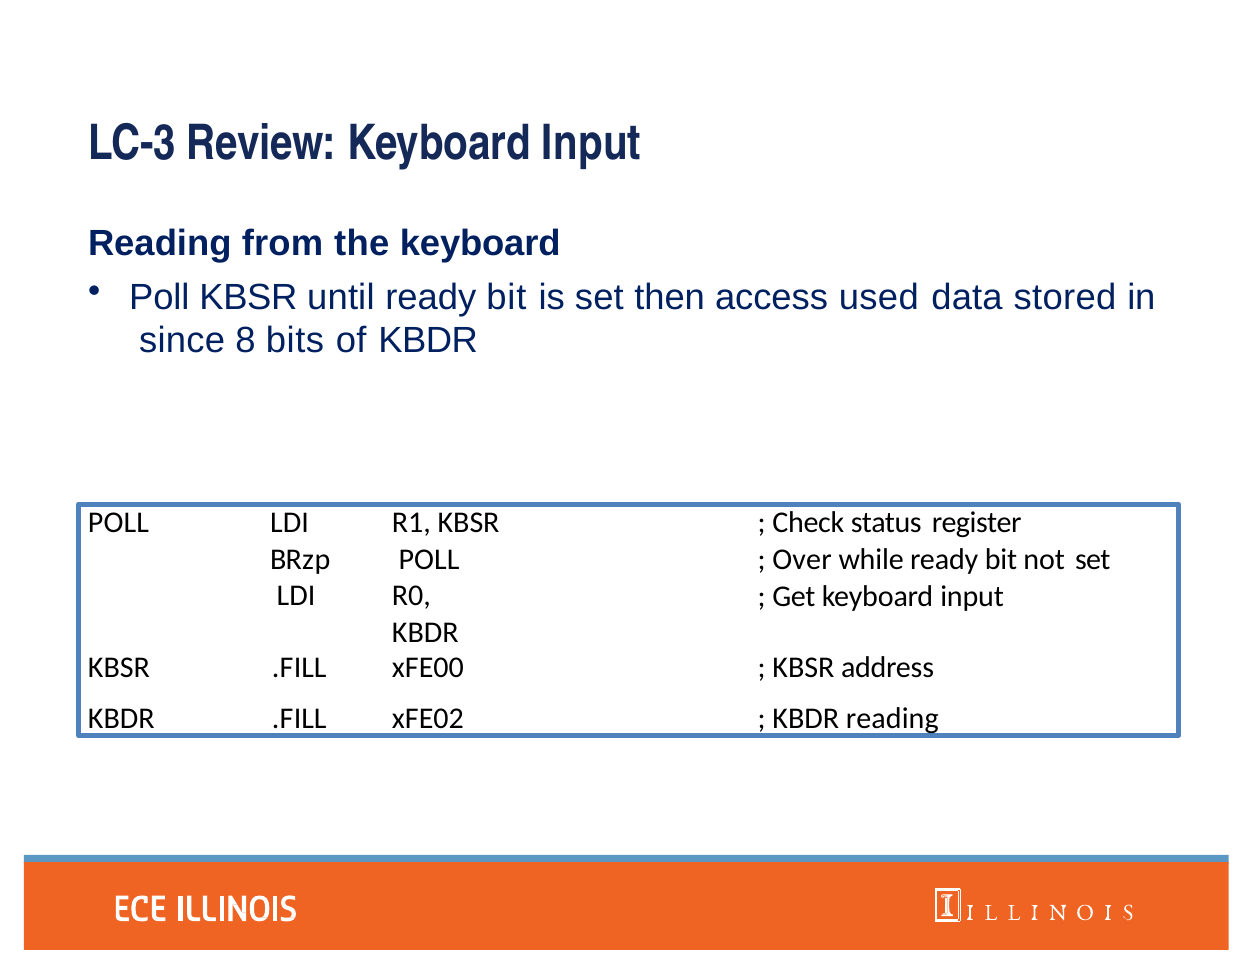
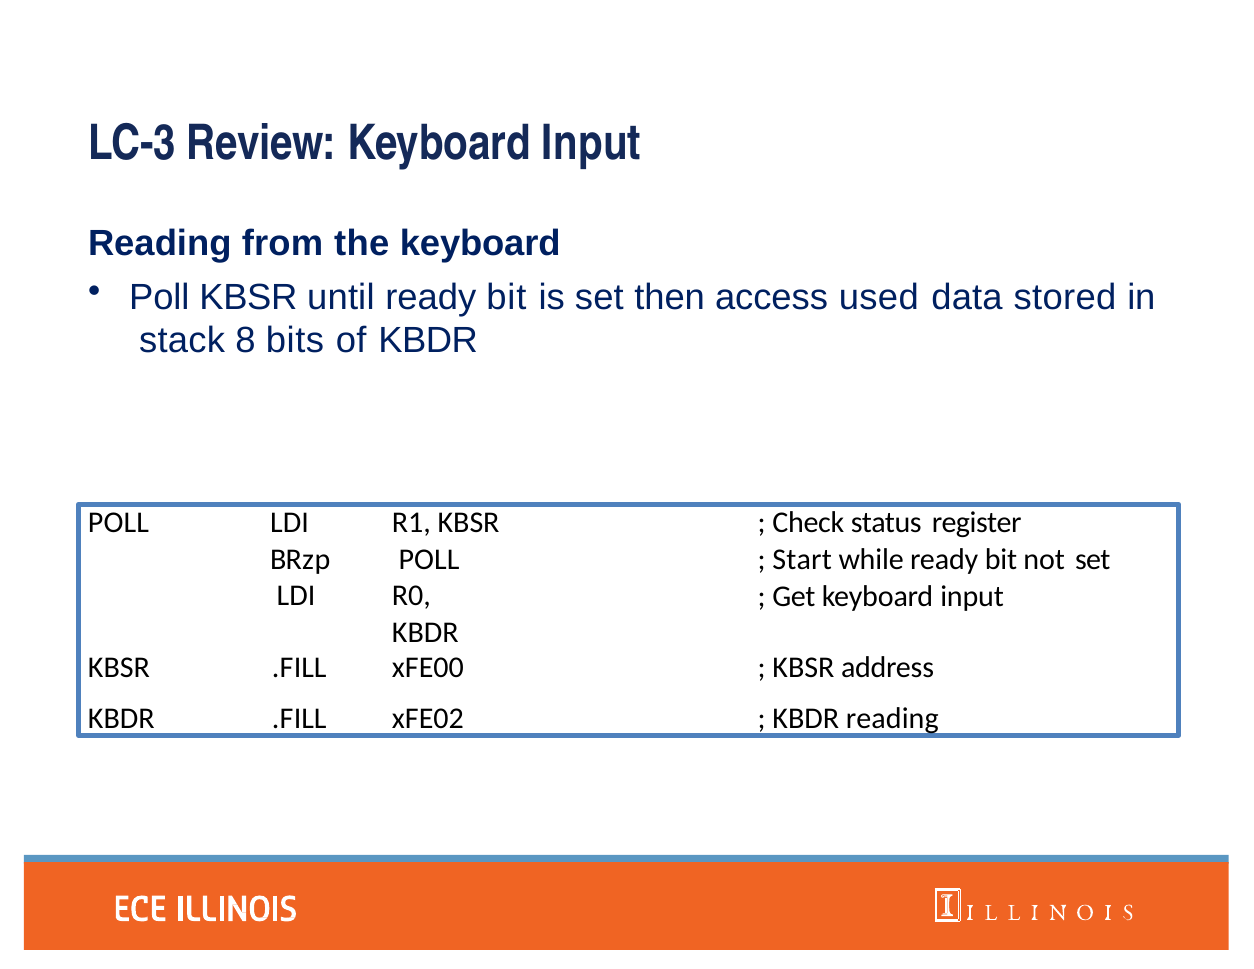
since: since -> stack (182, 340)
Over: Over -> Start (802, 560)
